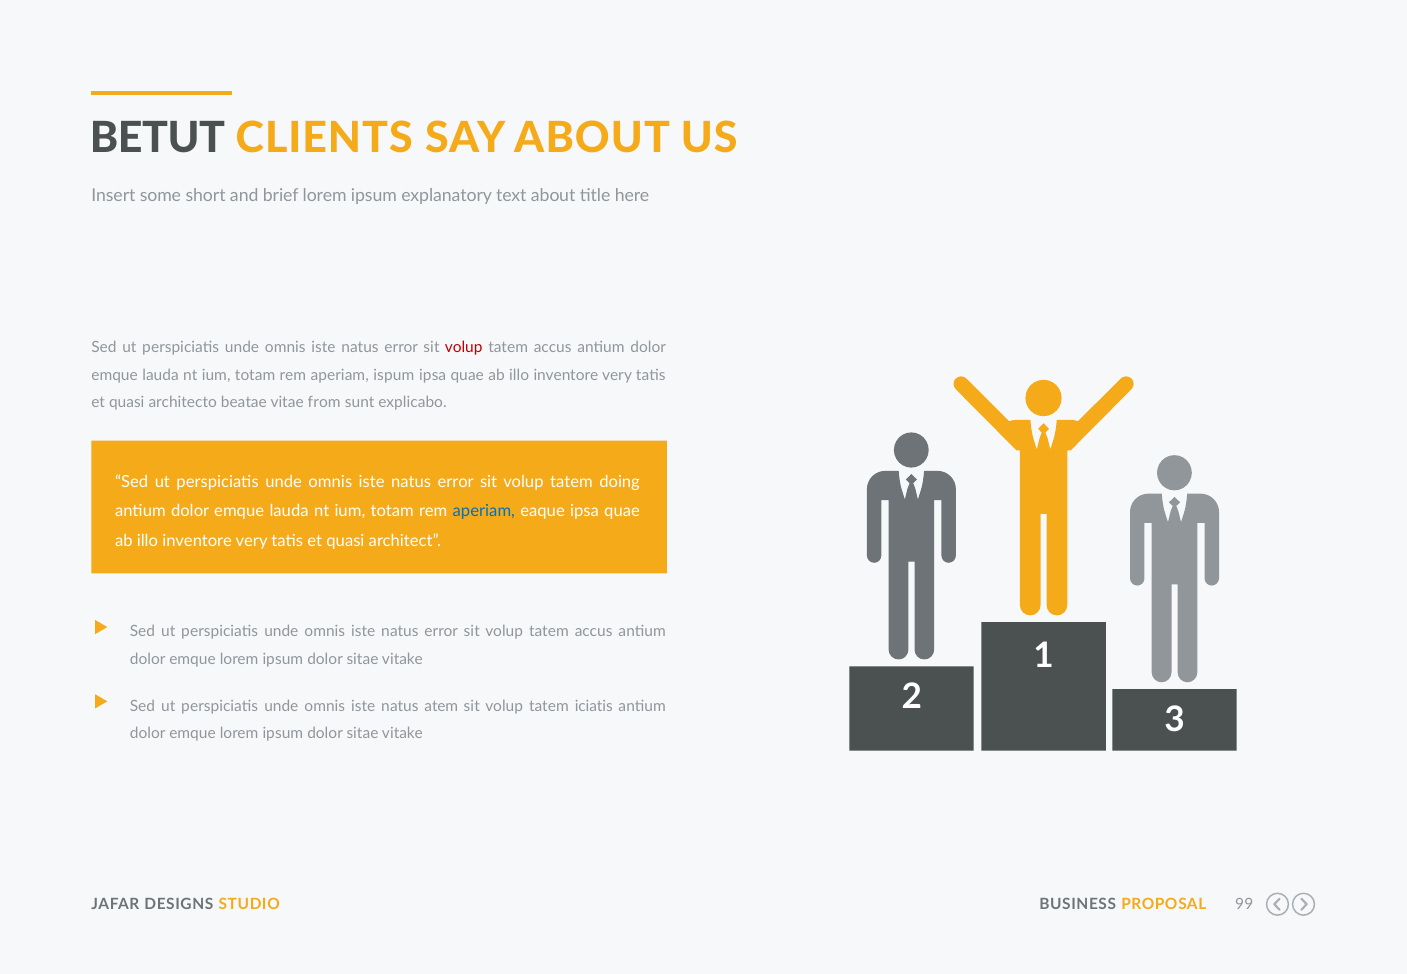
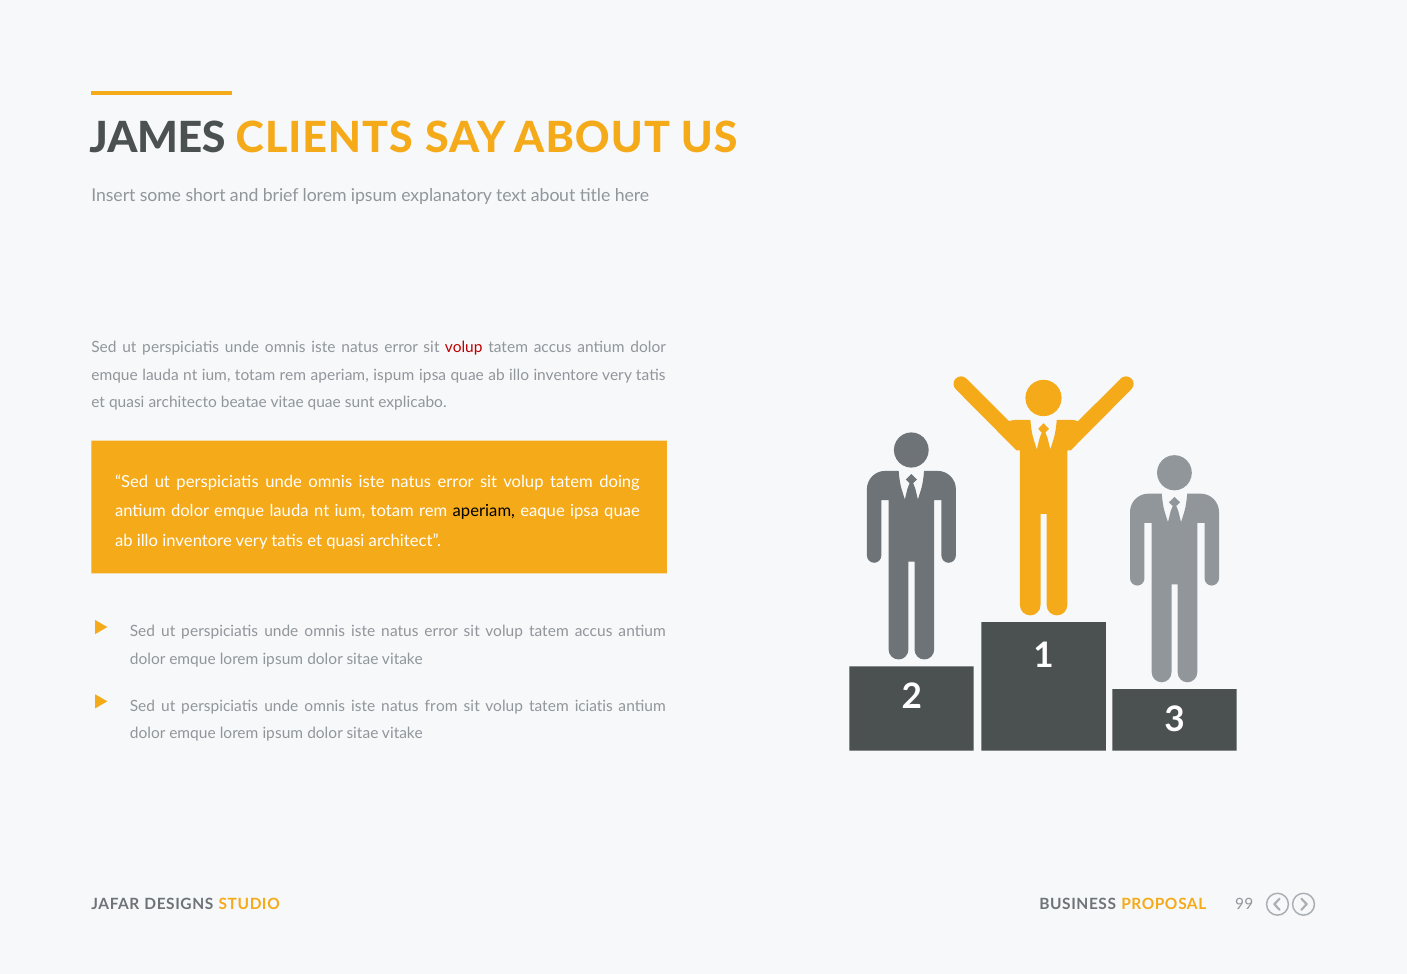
BETUT: BETUT -> JAMES (157, 138)
vitae from: from -> quae (324, 403)
aperiam colour: blue -> black (484, 511)
atem: atem -> from (441, 706)
